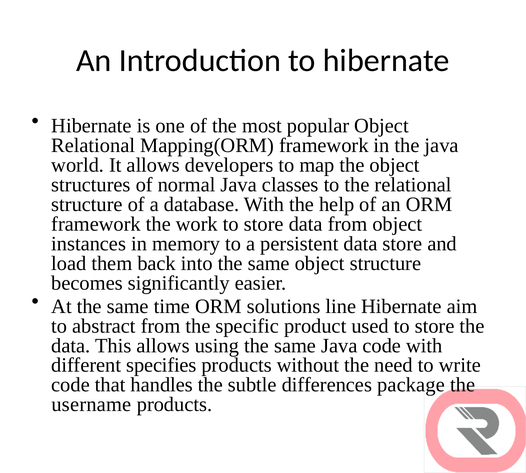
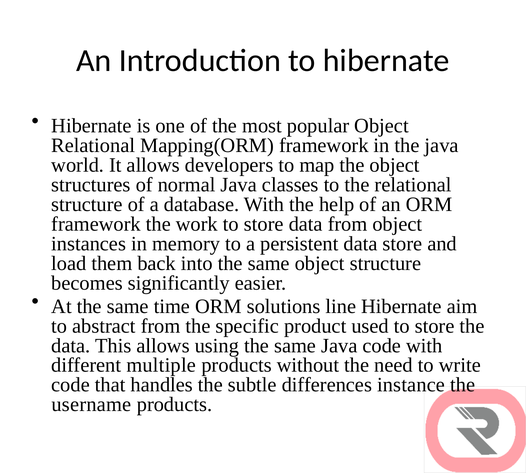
specifies: specifies -> multiple (161, 366)
package: package -> instance (411, 385)
